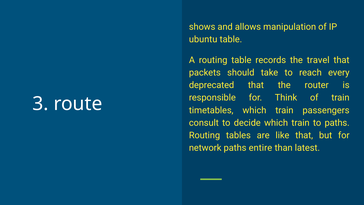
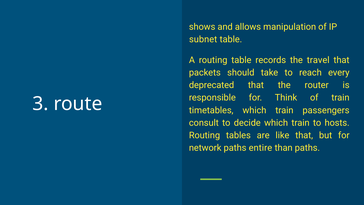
ubuntu: ubuntu -> subnet (203, 39)
to paths: paths -> hosts (337, 123)
than latest: latest -> paths (307, 148)
